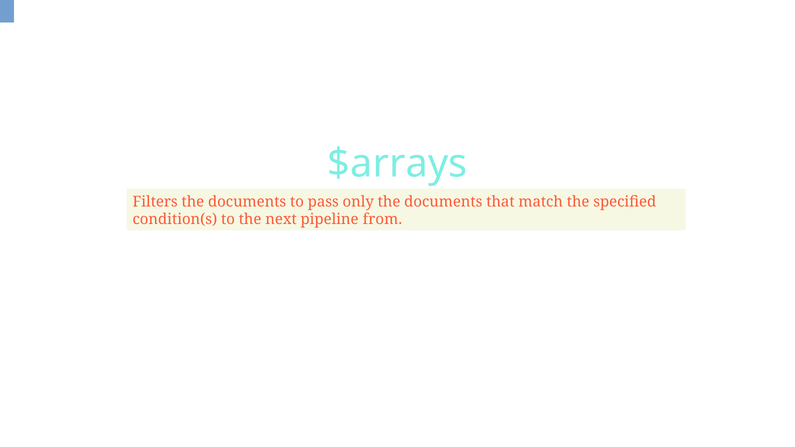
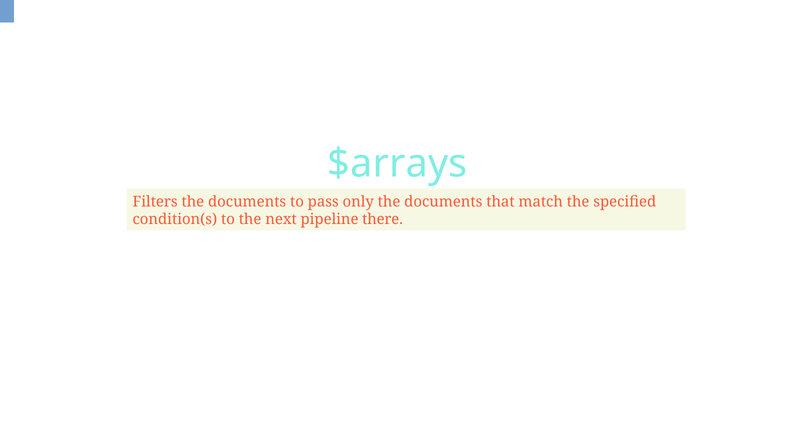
from: from -> there (383, 220)
